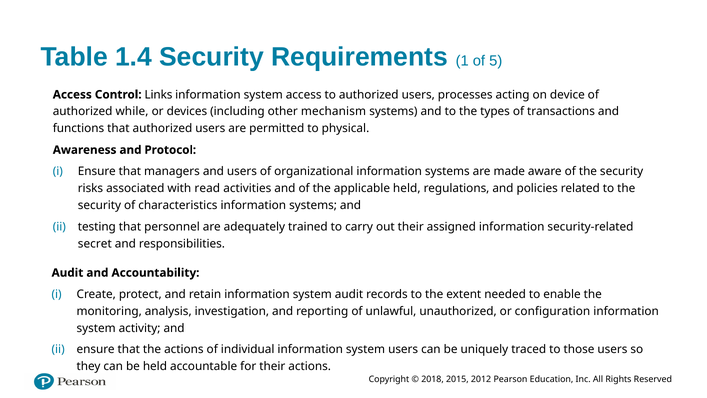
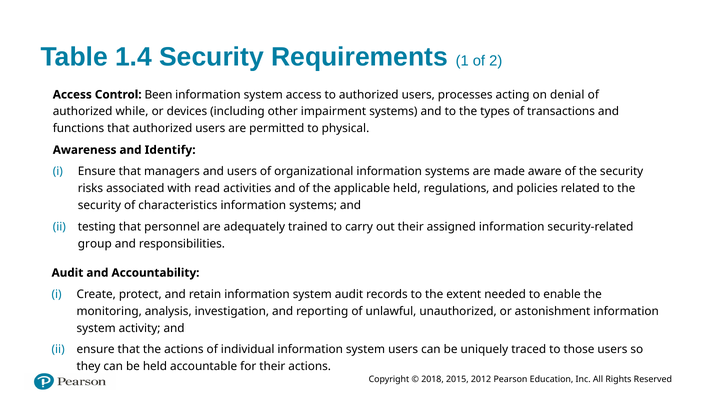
5: 5 -> 2 (496, 61)
Links: Links -> Been (158, 95)
device: device -> denial (567, 95)
mechanism: mechanism -> impairment (334, 111)
Protocol: Protocol -> Identify (170, 150)
secret: secret -> group (95, 243)
configuration: configuration -> astonishment (553, 311)
